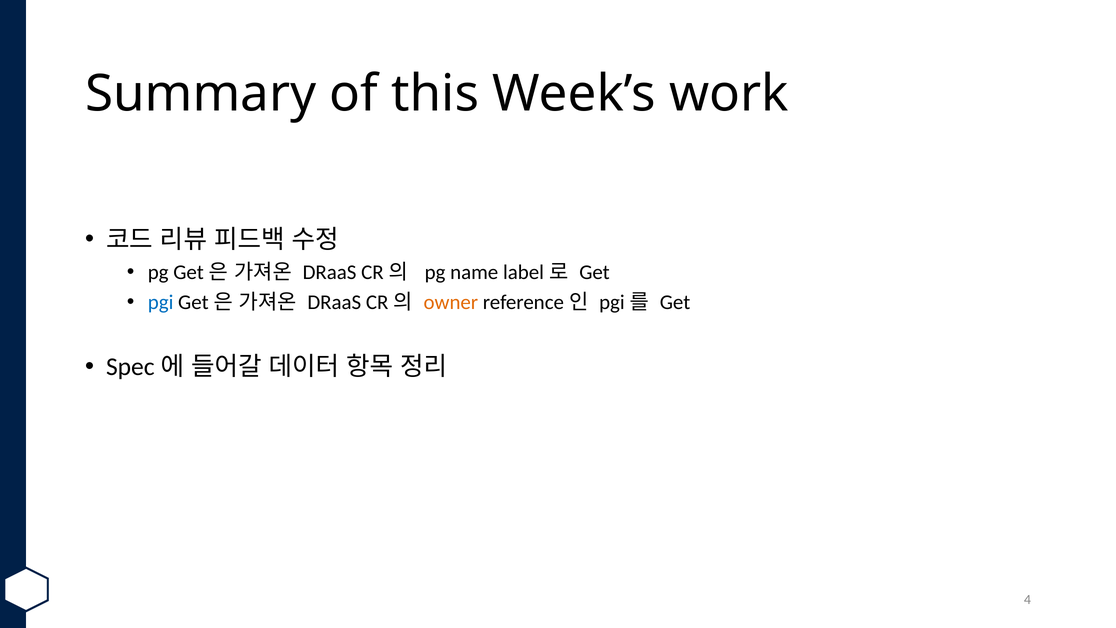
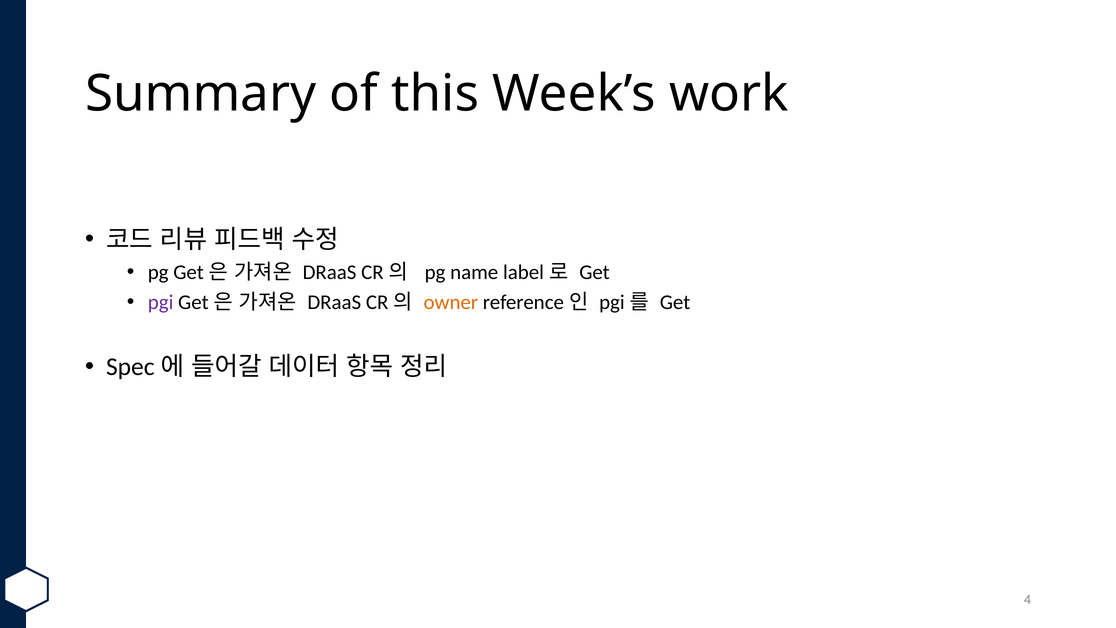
pgi colour: blue -> purple (161, 302)
